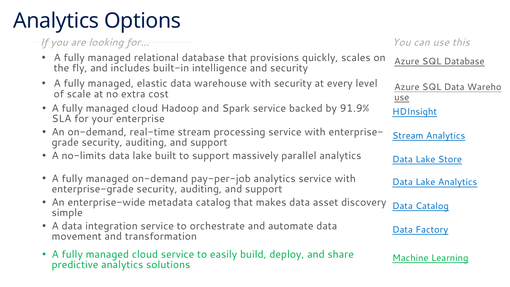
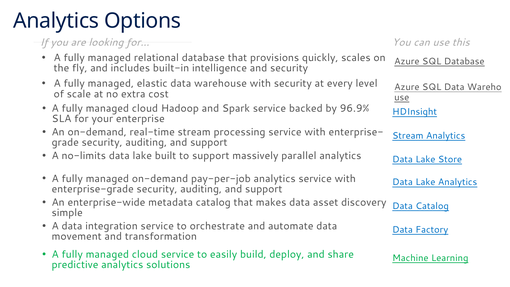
91.9%: 91.9% -> 96.9% (355, 108)
